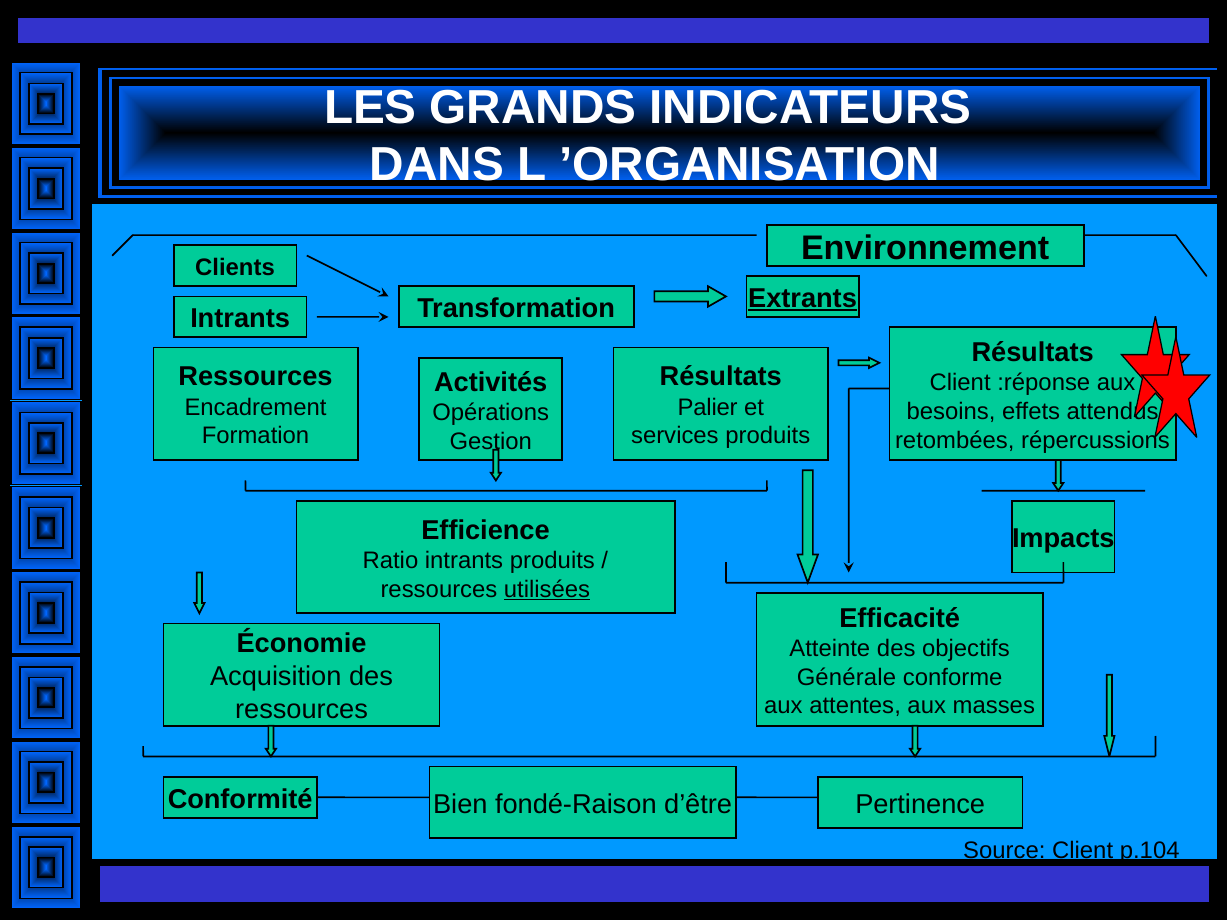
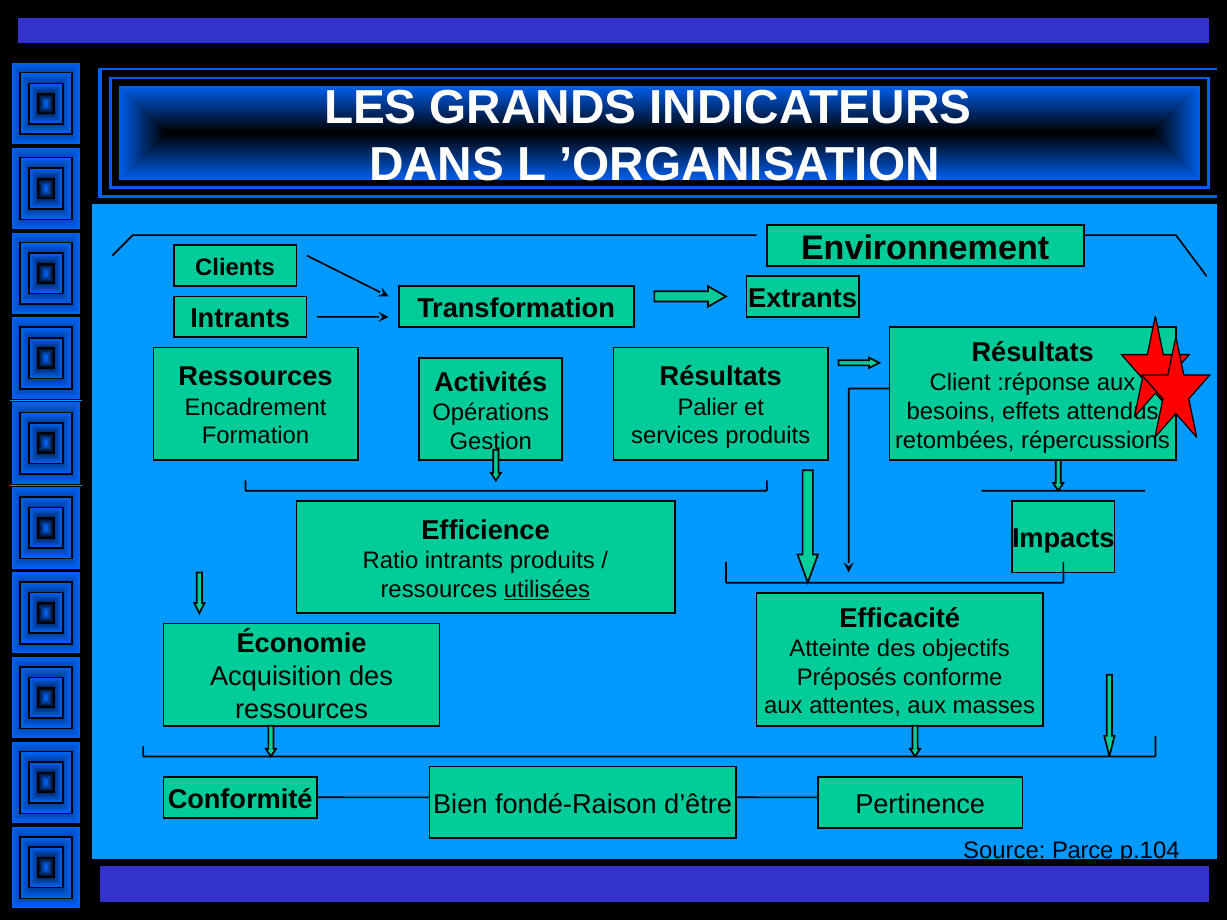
Extrants underline: present -> none (803, 298)
Générale: Générale -> Préposés (847, 678)
Source Client: Client -> Parce (1083, 850)
